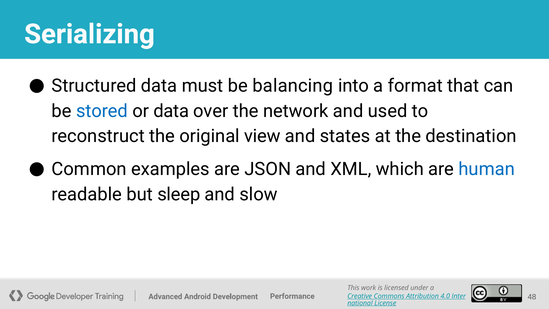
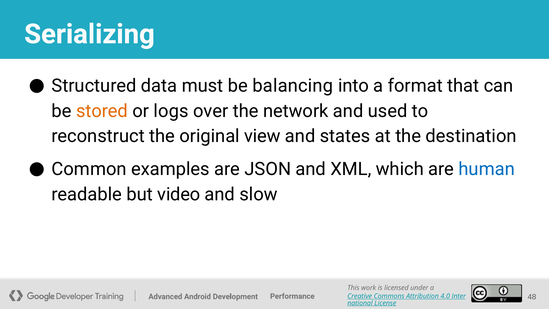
stored colour: blue -> orange (102, 111)
or data: data -> logs (171, 111)
sleep: sleep -> video (179, 194)
